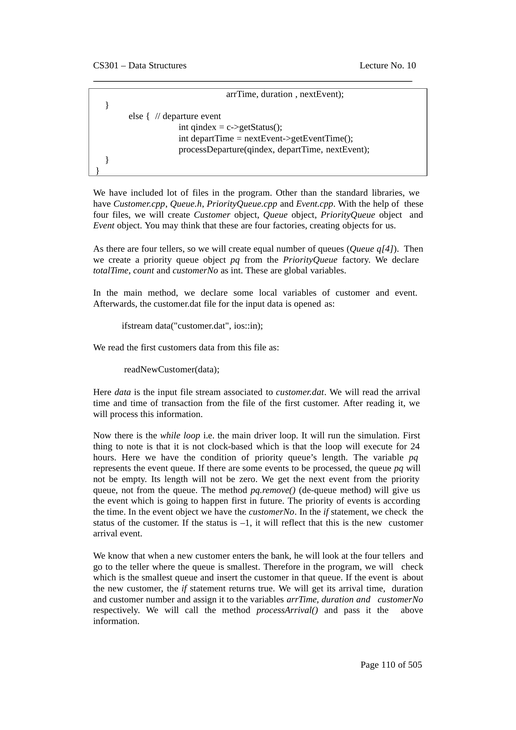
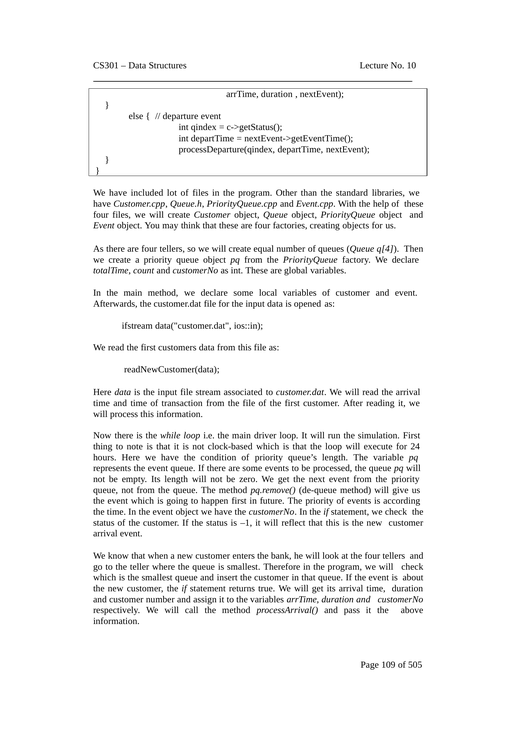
110: 110 -> 109 (388, 665)
